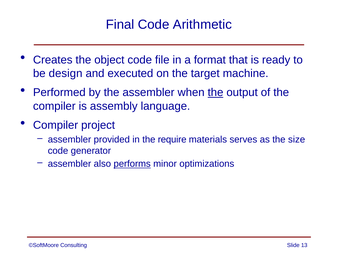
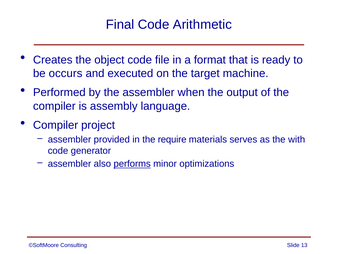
design: design -> occurs (66, 73)
the underline: present -> none (216, 92)
size: size -> with (297, 139)
